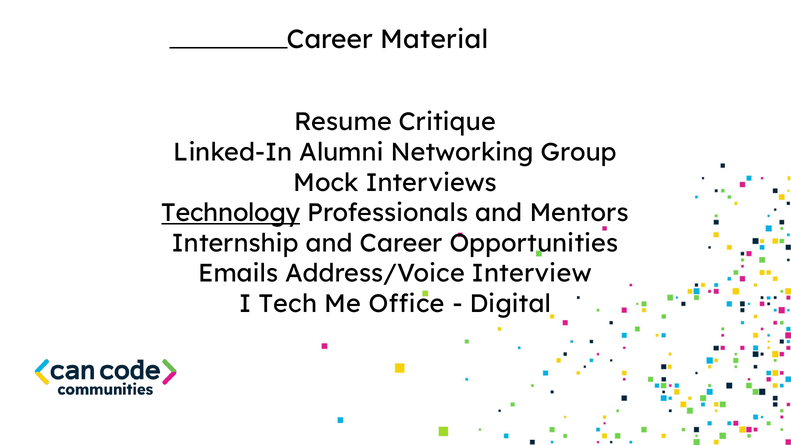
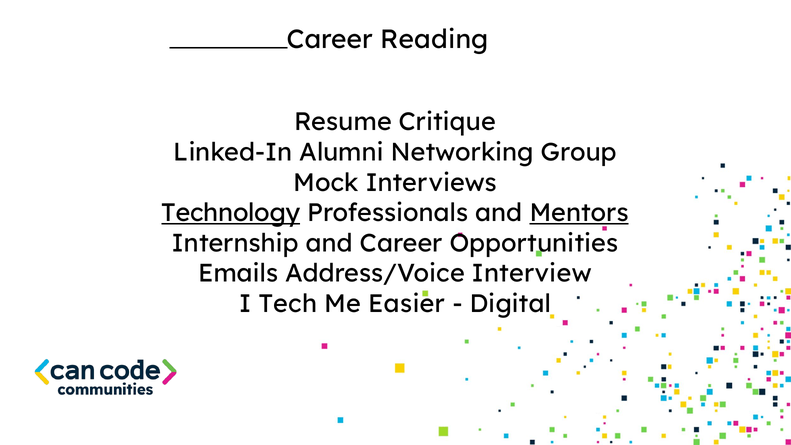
Material: Material -> Reading (434, 40)
Mentors underline: none -> present (579, 213)
Office: Office -> Easier (407, 304)
